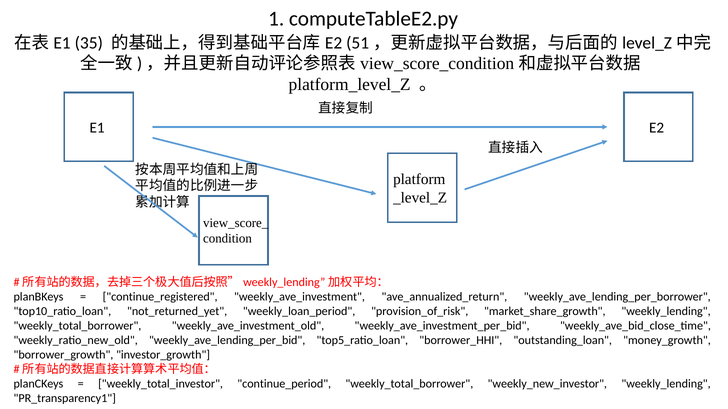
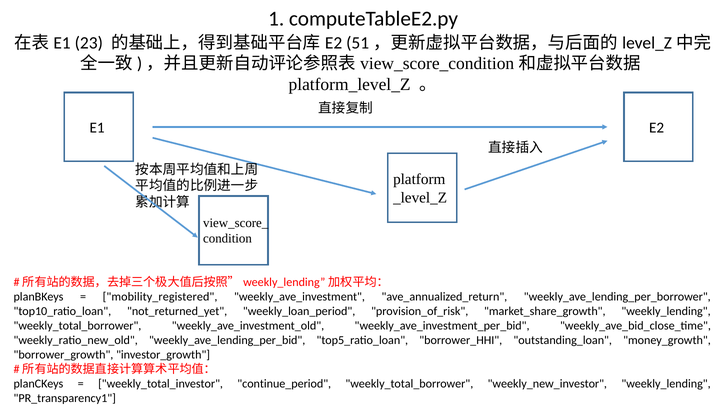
35: 35 -> 23 (89, 43)
continue_registered: continue_registered -> mobility_registered (160, 297)
